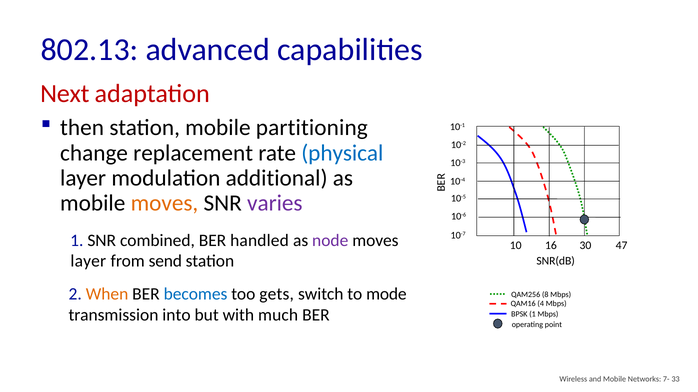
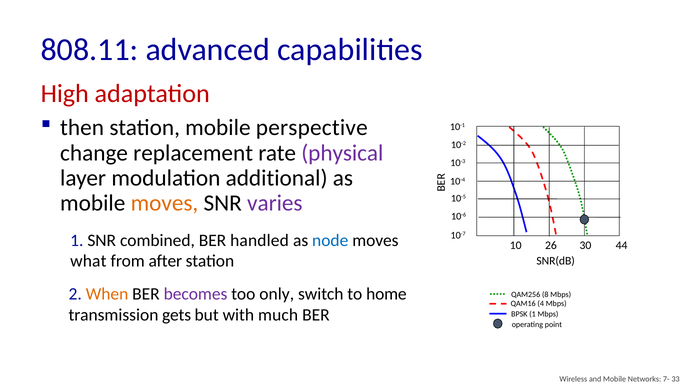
802.13: 802.13 -> 808.11 (90, 50)
Next: Next -> High (65, 94)
partitioning: partitioning -> perspective (312, 128)
physical colour: blue -> purple (342, 153)
node colour: purple -> blue (330, 241)
16: 16 -> 26 (551, 246)
47: 47 -> 44 (622, 246)
layer: layer -> what (88, 262)
send: send -> after (165, 262)
becomes colour: blue -> purple (196, 294)
gets: gets -> only (277, 294)
mode: mode -> home (386, 294)
into: into -> gets (177, 315)
